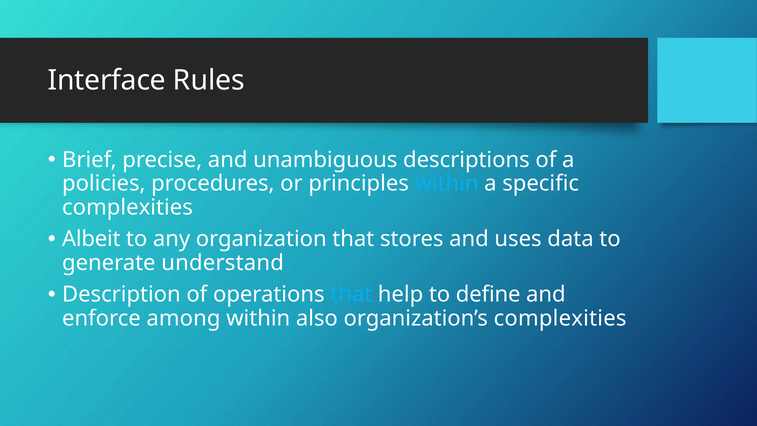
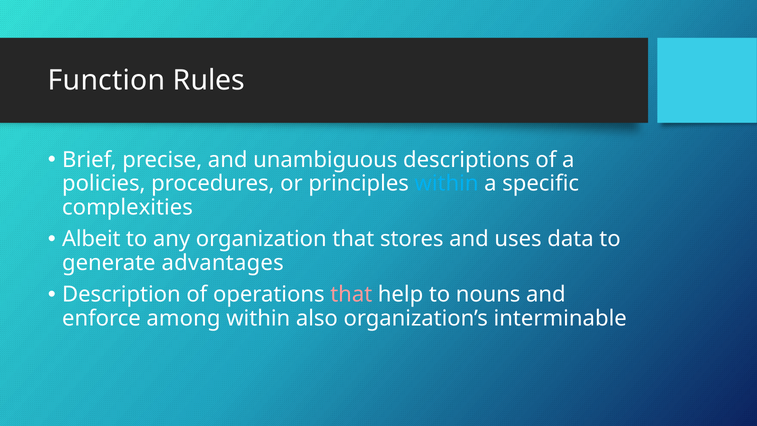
Interface: Interface -> Function (107, 80)
understand: understand -> advantages (223, 263)
that colour: light blue -> pink (351, 294)
define: define -> nouns (488, 294)
organization’s complexities: complexities -> interminable (560, 318)
